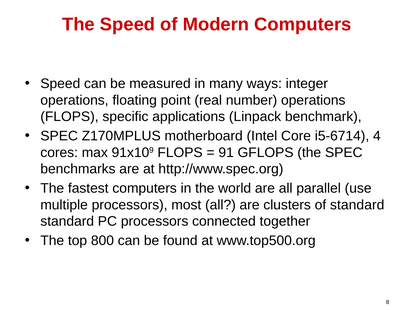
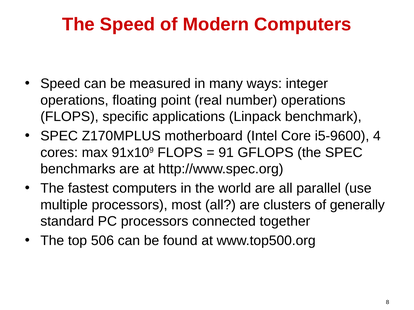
i5-6714: i5-6714 -> i5-9600 (342, 136)
of standard: standard -> generally (357, 205)
800: 800 -> 506 (102, 241)
